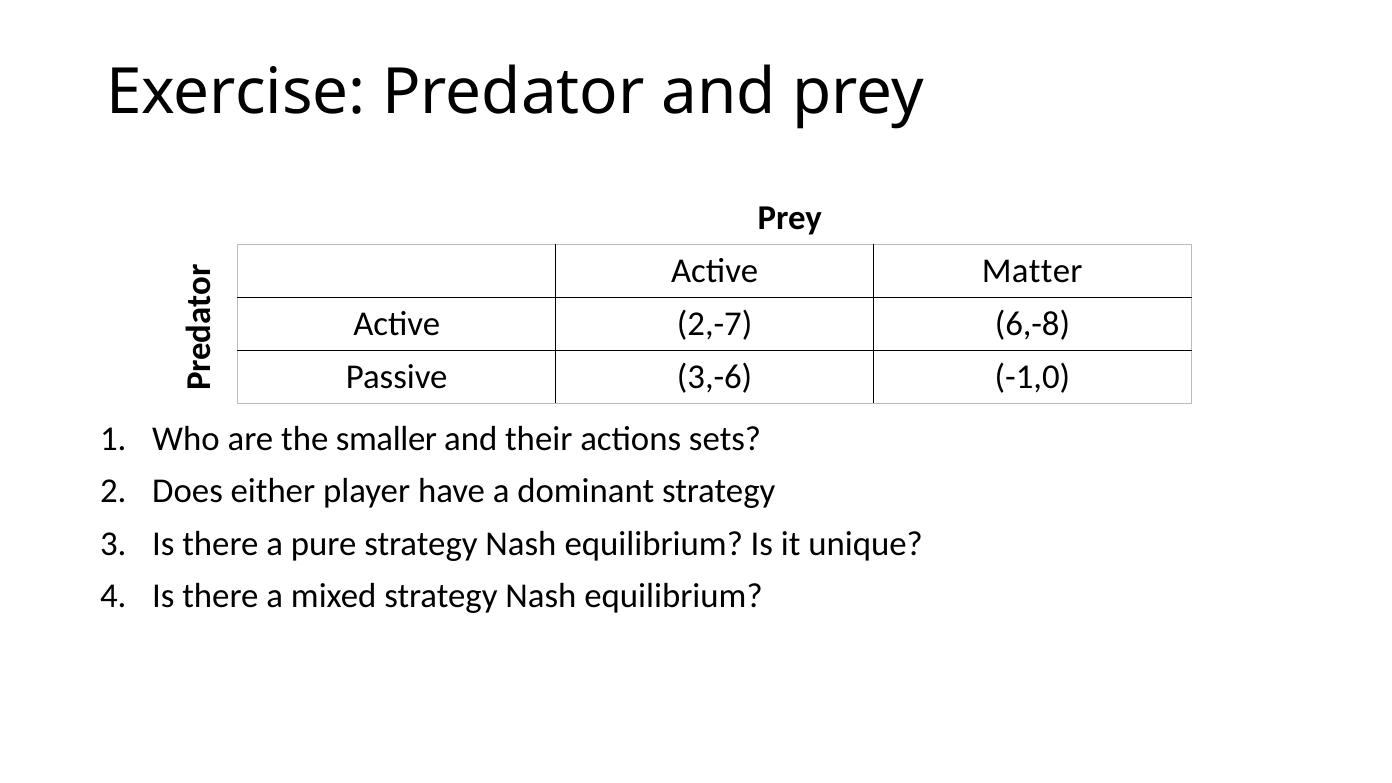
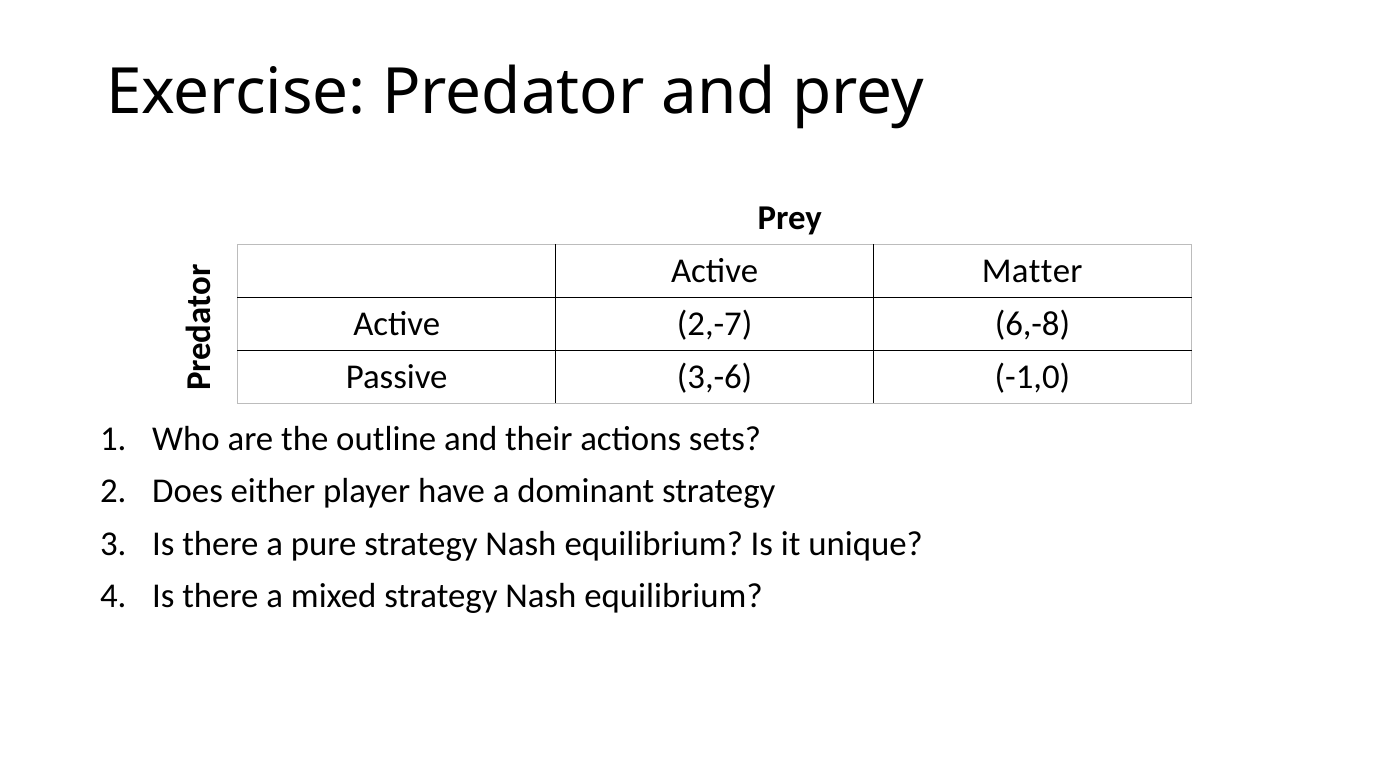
smaller: smaller -> outline (386, 439)
